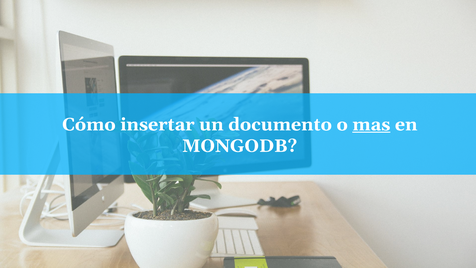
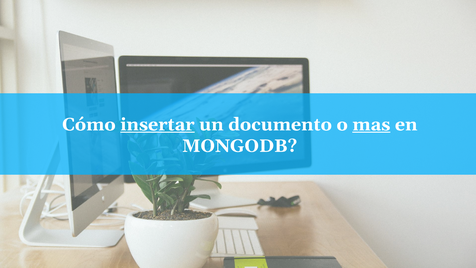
insertar underline: none -> present (157, 124)
